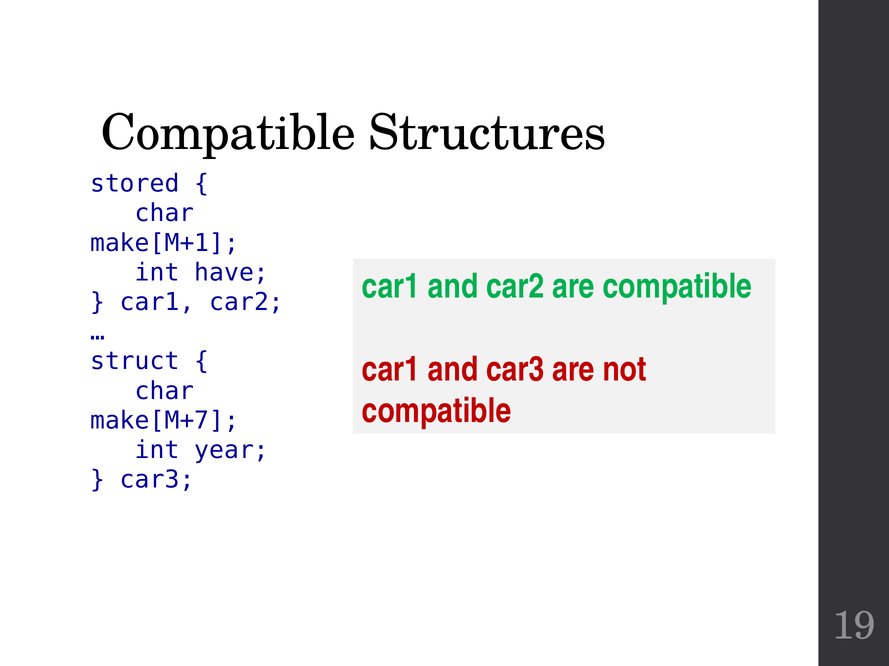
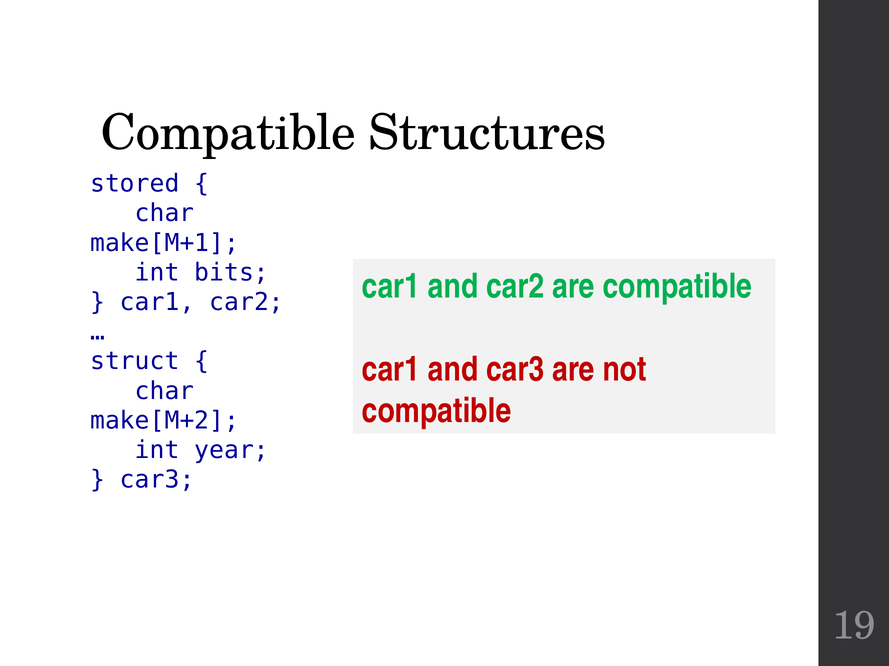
have: have -> bits (232, 273)
make[M+7: make[M+7 -> make[M+2 (165, 421)
